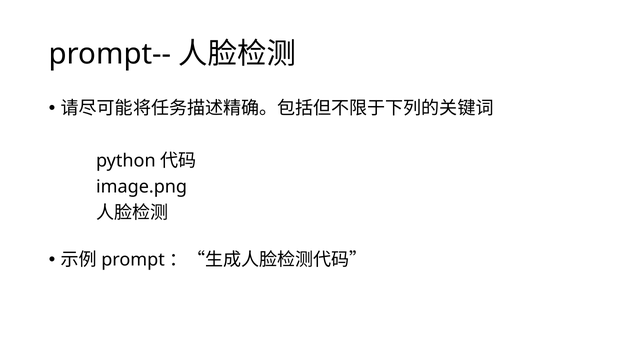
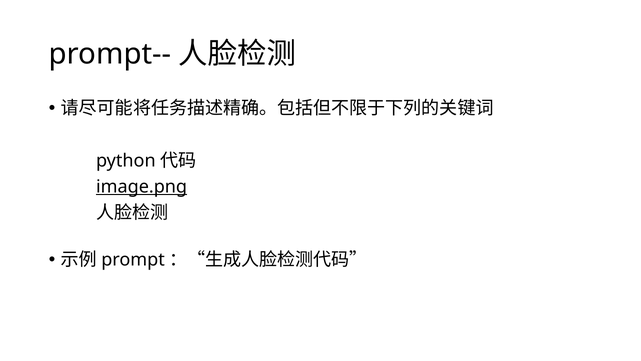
image.png underline: none -> present (142, 187)
